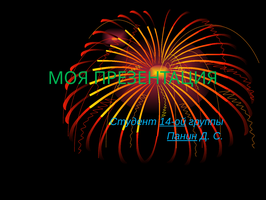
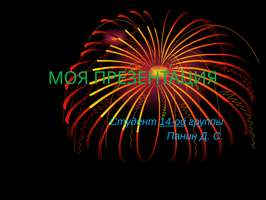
Панин underline: present -> none (182, 136)
